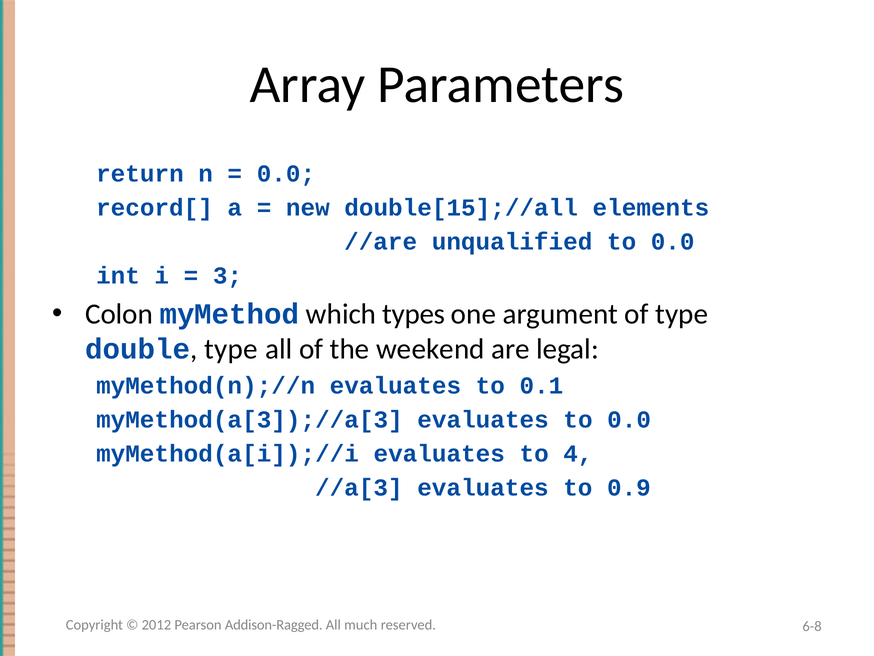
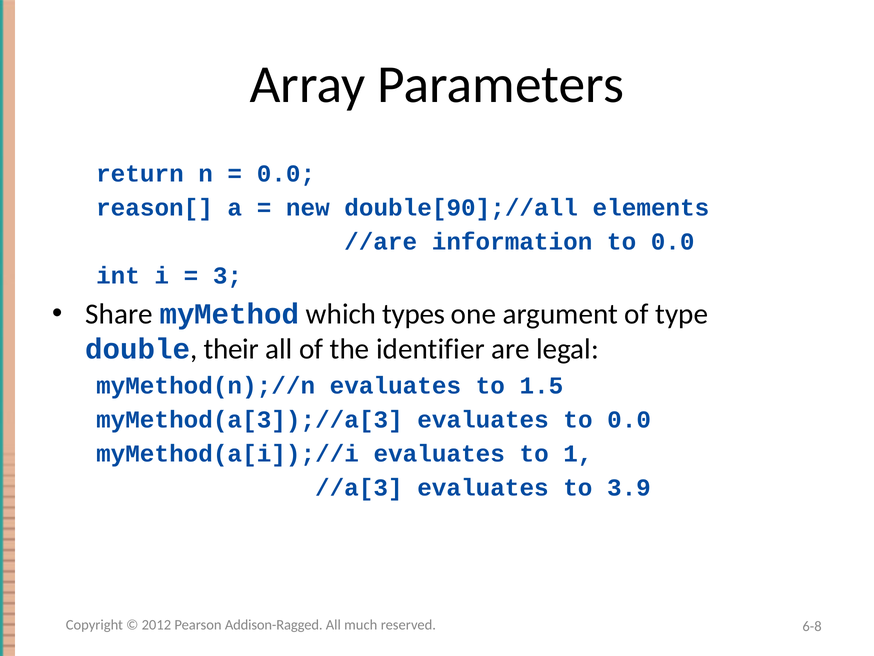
record[: record[ -> reason[ (155, 208)
double[15];//all: double[15];//all -> double[90];//all (461, 208)
unqualified: unqualified -> information (512, 242)
Colon: Colon -> Share (119, 314)
double type: type -> their (231, 349)
weekend: weekend -> identifier (430, 349)
0.1: 0.1 -> 1.5 (541, 385)
4: 4 -> 1 (578, 453)
0.9: 0.9 -> 3.9 (629, 487)
